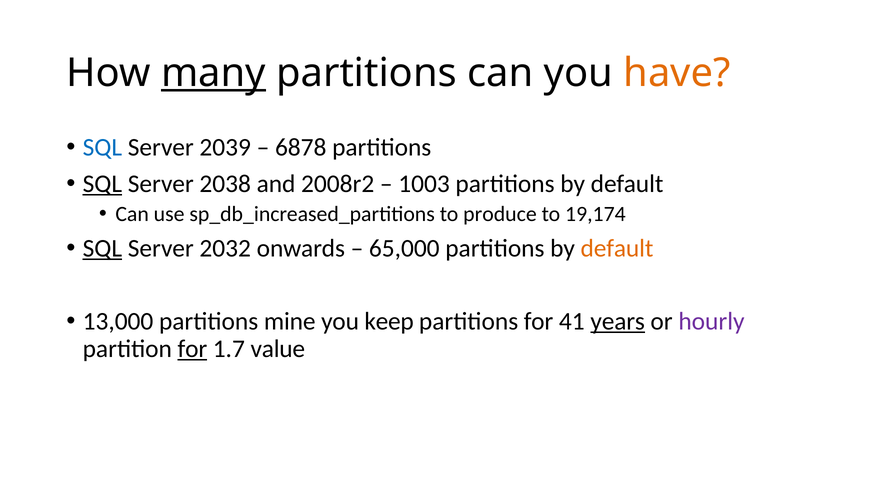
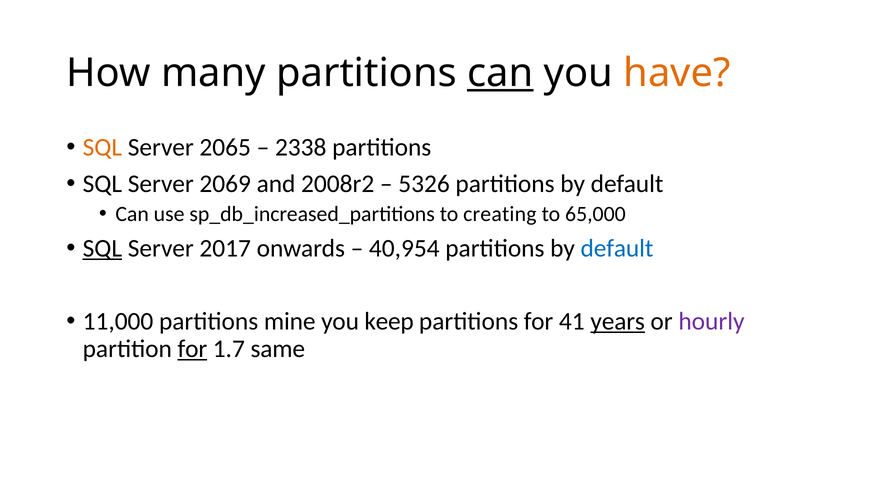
many underline: present -> none (213, 73)
can underline: none -> present (500, 73)
SQL colour: blue -> orange (102, 147)
2039: 2039 -> 2065 (225, 147)
6878: 6878 -> 2338 (301, 147)
SQL underline: present -> none (102, 184)
2038: 2038 -> 2069 (225, 184)
1003: 1003 -> 5326 (424, 184)
produce: produce -> creating (500, 214)
19,174: 19,174 -> 65,000 (595, 214)
2032: 2032 -> 2017 (225, 248)
65,000: 65,000 -> 40,954 (404, 248)
default colour: orange -> blue (617, 248)
13,000: 13,000 -> 11,000 (118, 321)
value: value -> same (278, 349)
